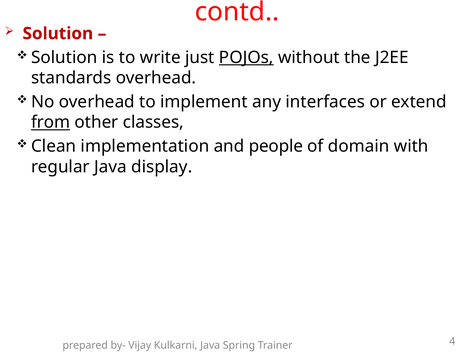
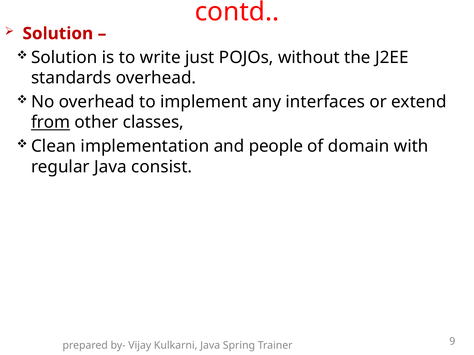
POJOs underline: present -> none (246, 58)
display: display -> consist (162, 167)
4: 4 -> 9 (452, 342)
